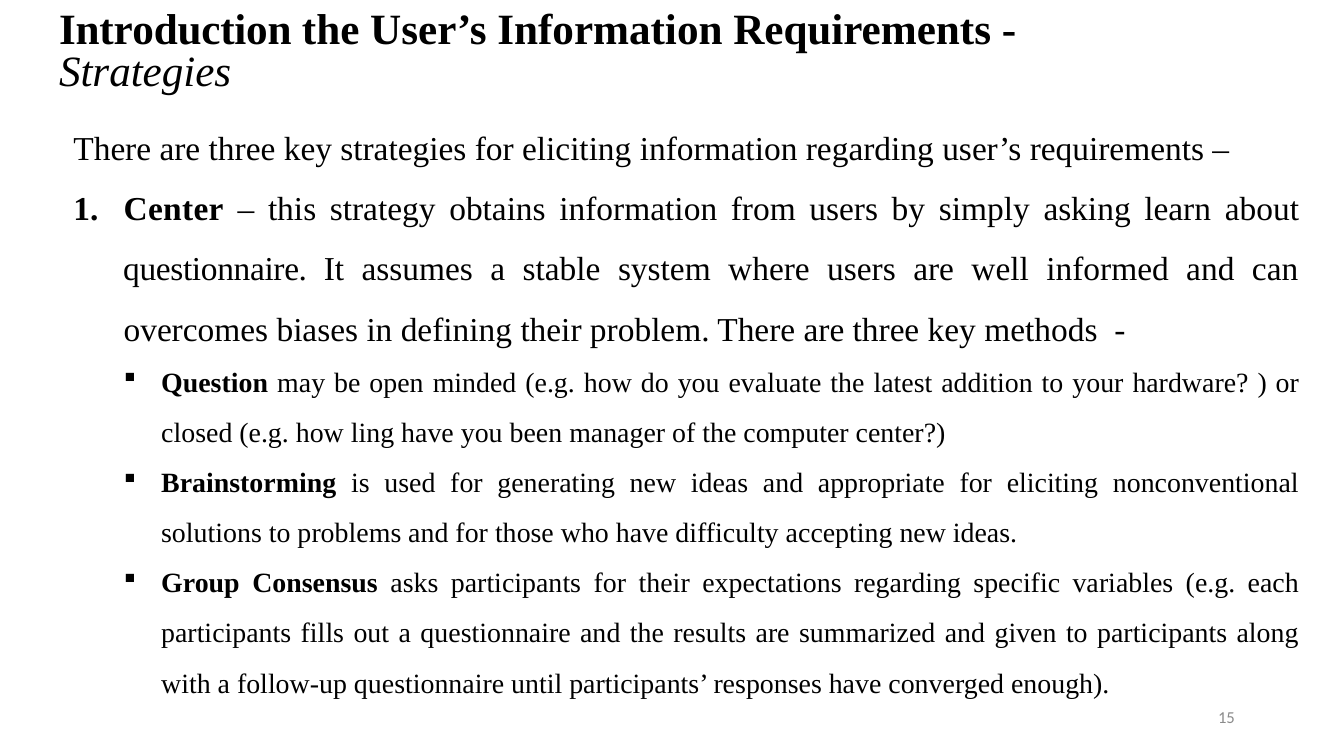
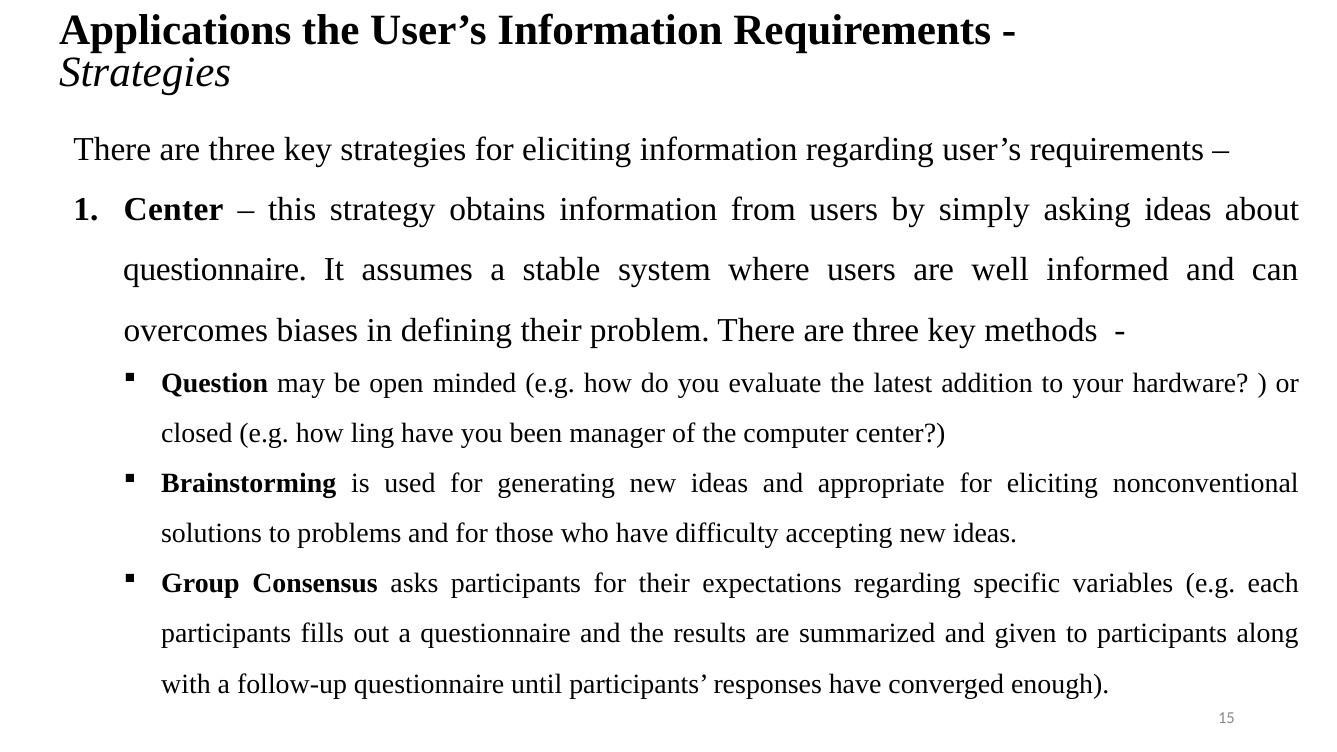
Introduction: Introduction -> Applications (175, 31)
asking learn: learn -> ideas (1178, 210)
